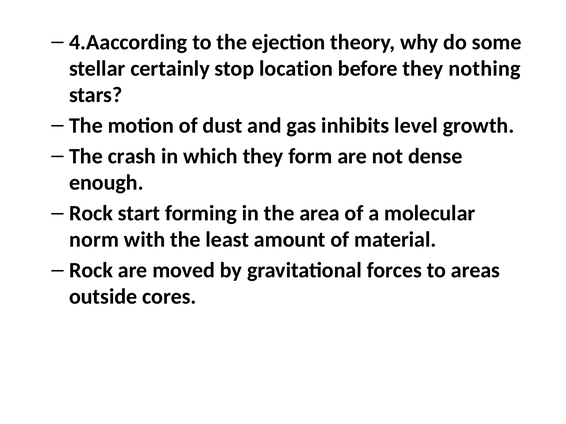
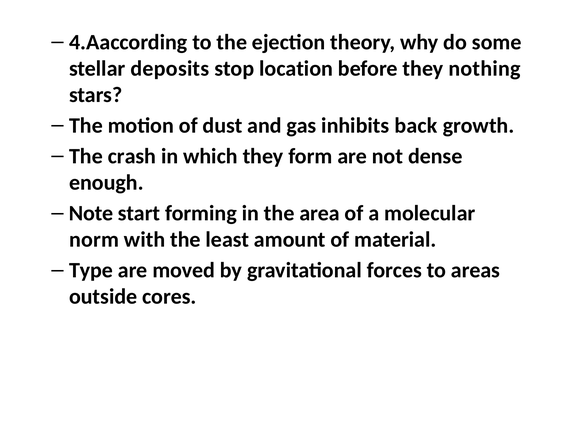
certainly: certainly -> deposits (170, 68)
level: level -> back (416, 126)
Rock: Rock -> Note (91, 214)
Rock: Rock -> Type (91, 271)
